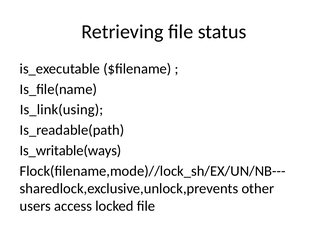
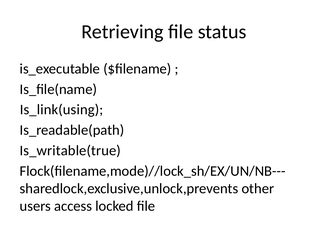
Is_writable(ways: Is_writable(ways -> Is_writable(true (70, 151)
